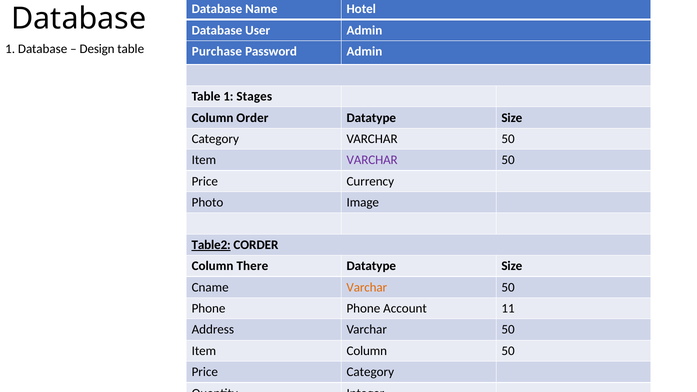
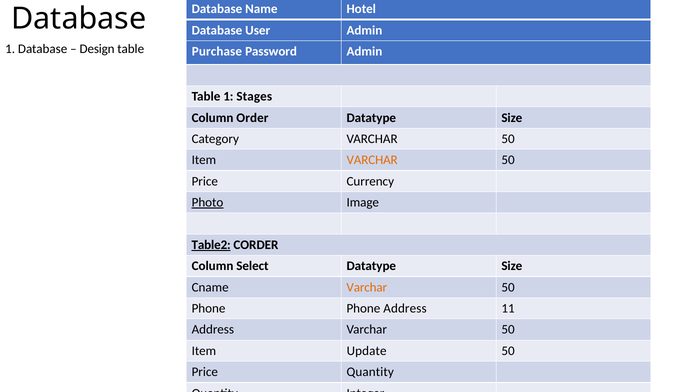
VARCHAR colour: purple -> orange (372, 160)
Photo underline: none -> present (207, 203)
There: There -> Select (252, 266)
Phone Account: Account -> Address (405, 308)
Item Column: Column -> Update (367, 351)
Price Category: Category -> Quantity (370, 372)
